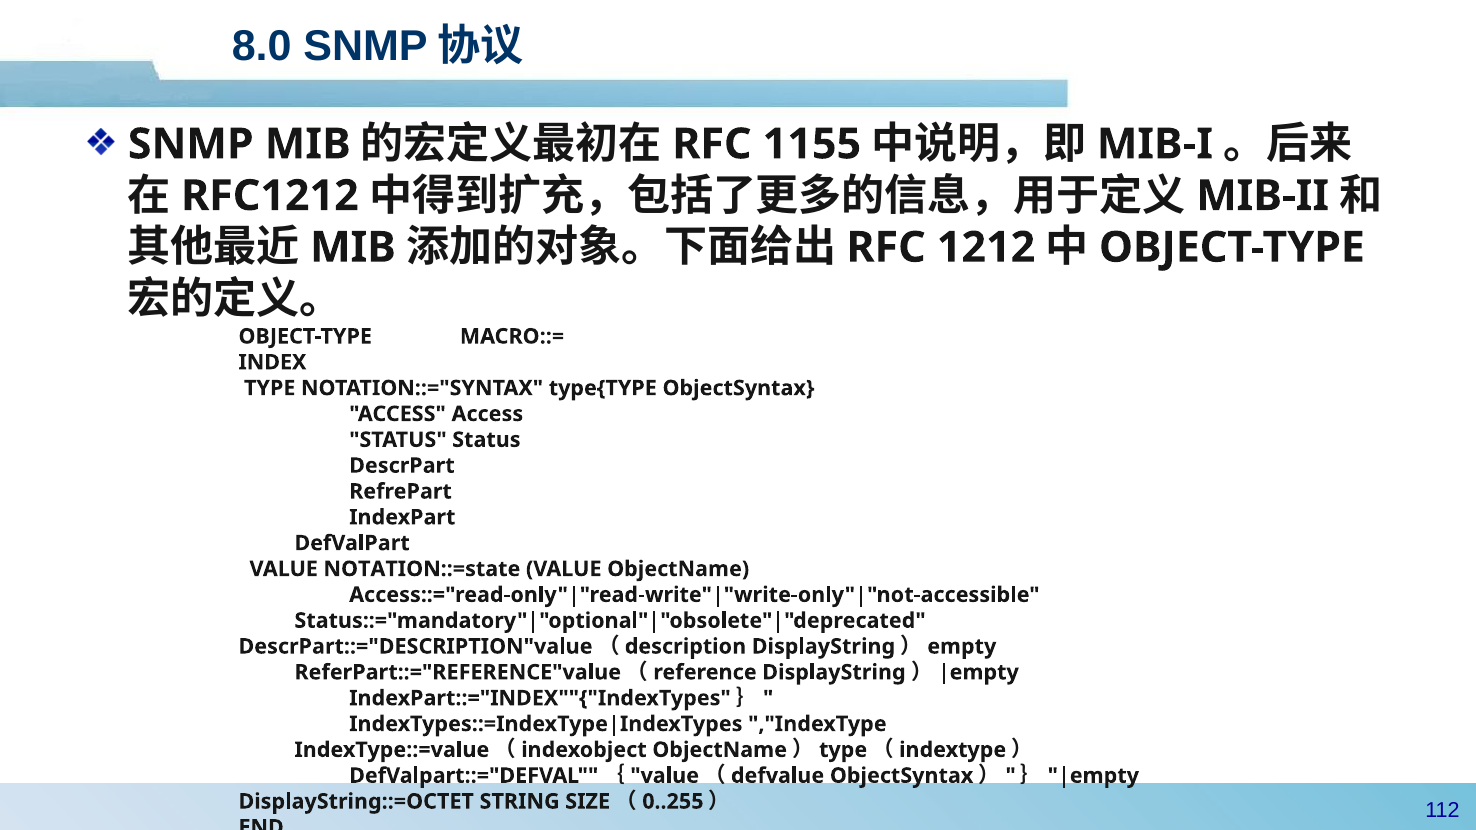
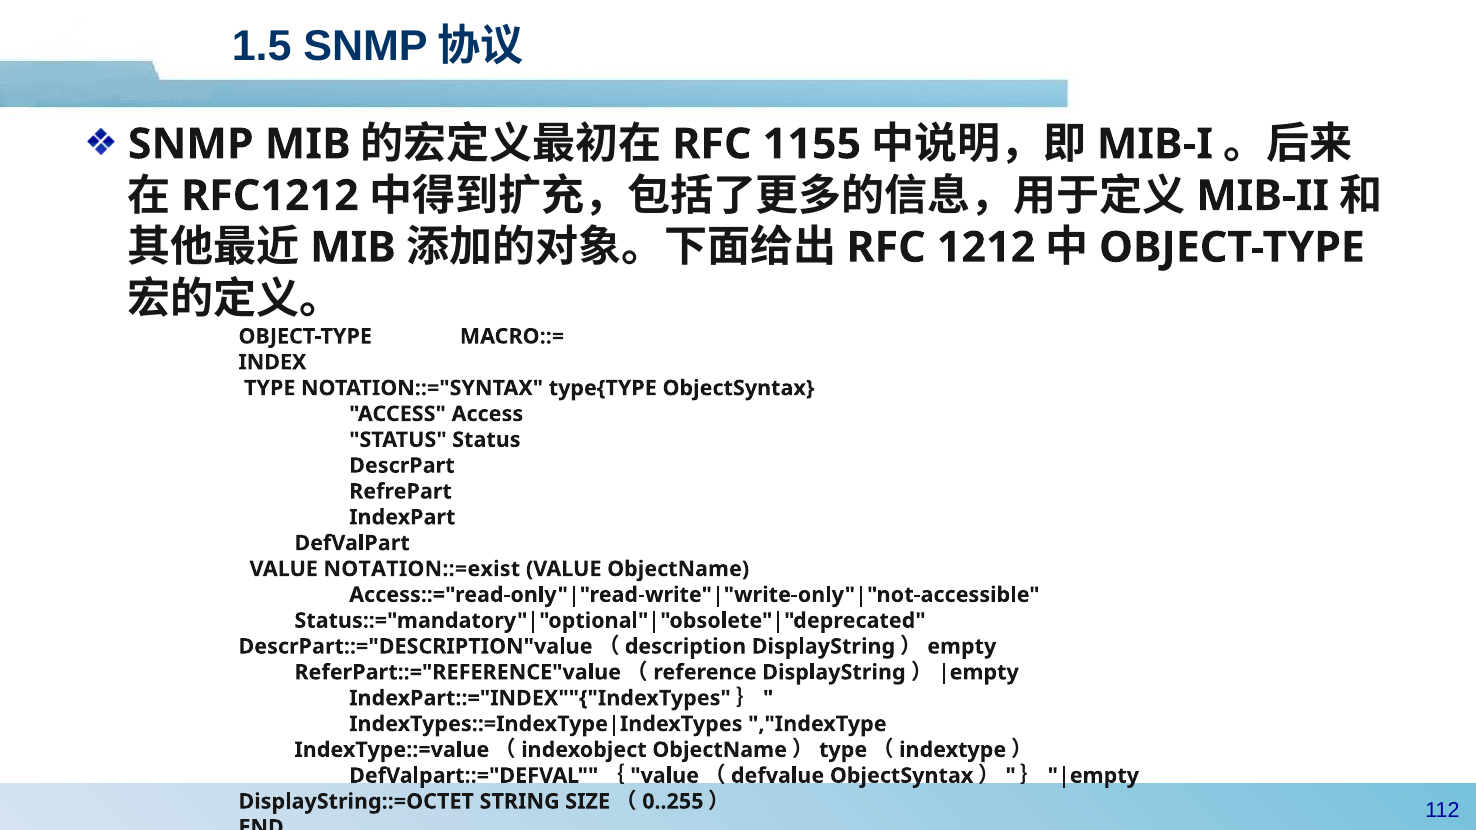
8.0: 8.0 -> 1.5 (262, 47)
NOTATION::=state: NOTATION::=state -> NOTATION::=exist (422, 569)
